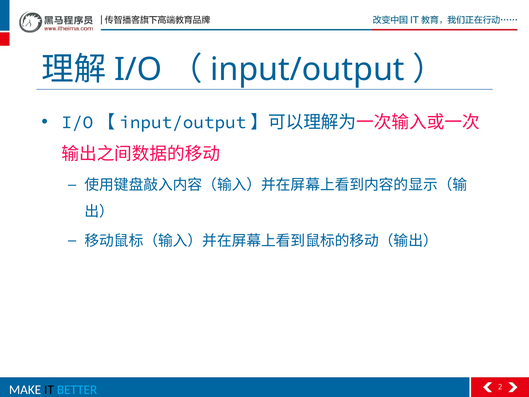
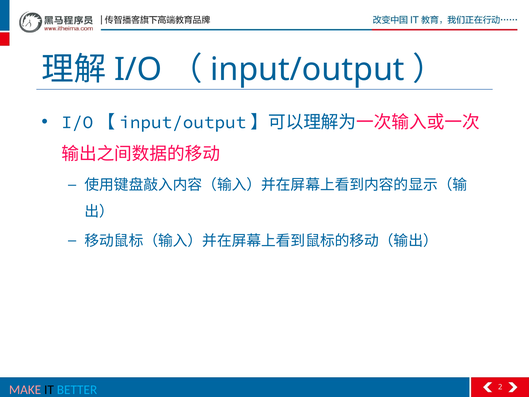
MAKE colour: white -> pink (25, 390)
